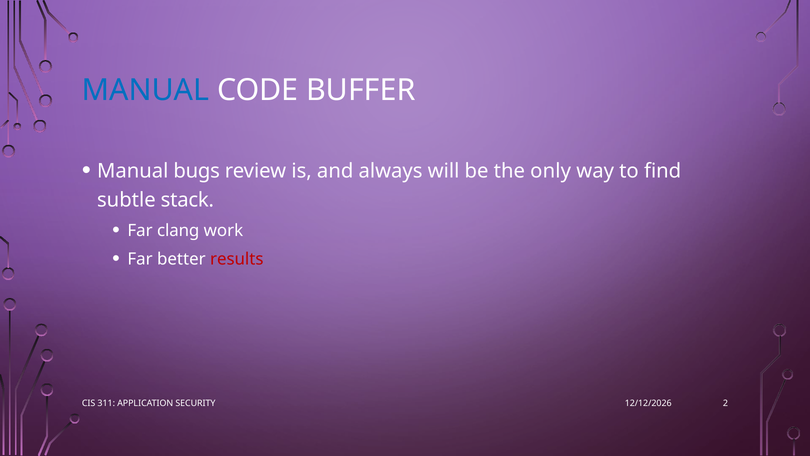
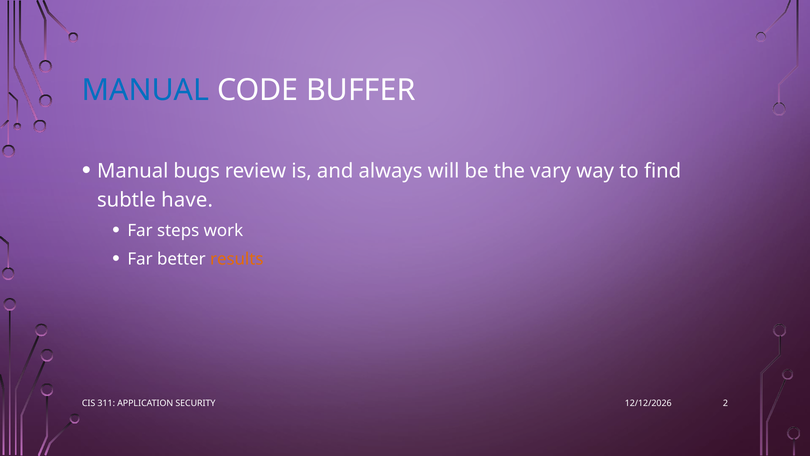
only: only -> vary (551, 171)
stack: stack -> have (187, 200)
clang: clang -> steps (178, 230)
results colour: red -> orange (237, 259)
